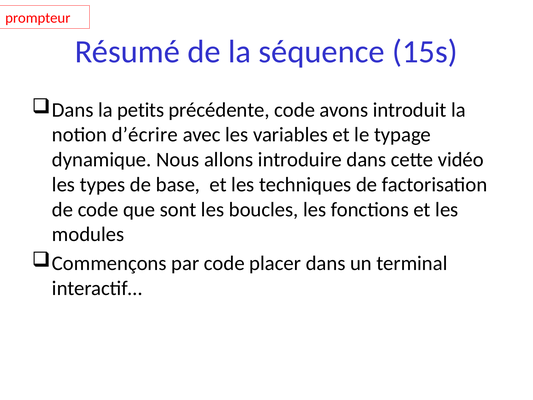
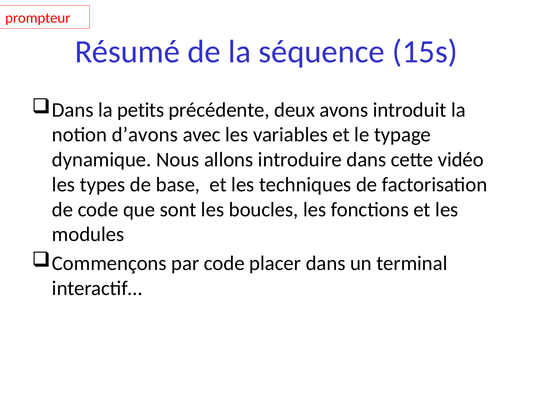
précédente code: code -> deux (295, 110)
d’écrire: d’écrire -> d’avons (145, 135)
